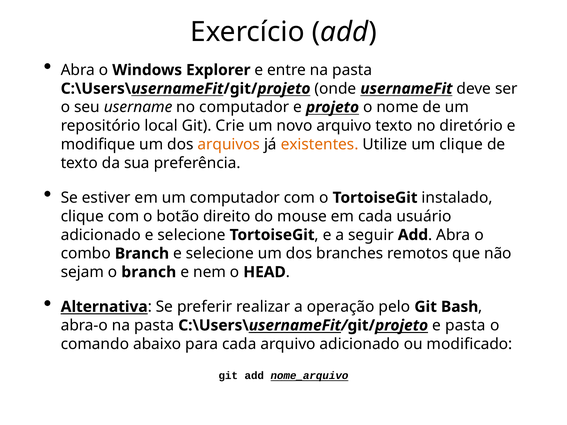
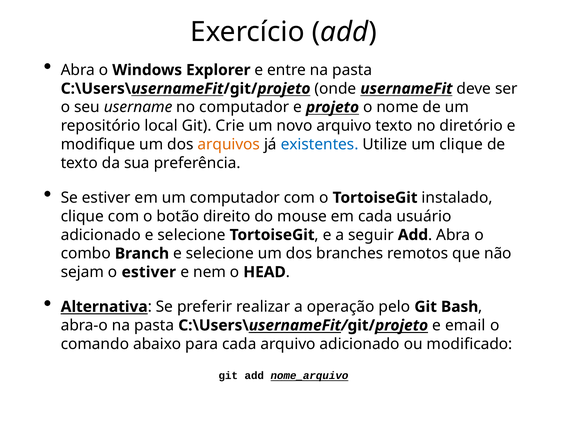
existentes colour: orange -> blue (320, 145)
o branch: branch -> estiver (149, 272)
e pasta: pasta -> email (465, 326)
